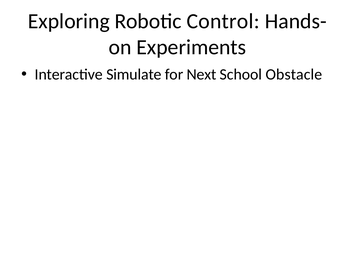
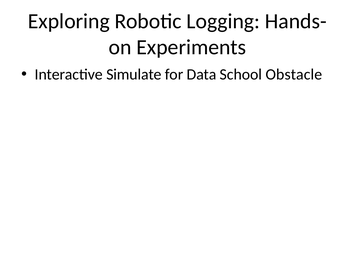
Control: Control -> Logging (223, 21)
Next: Next -> Data (202, 74)
